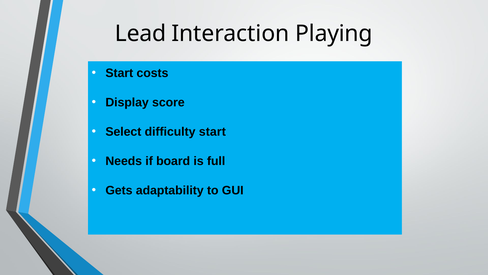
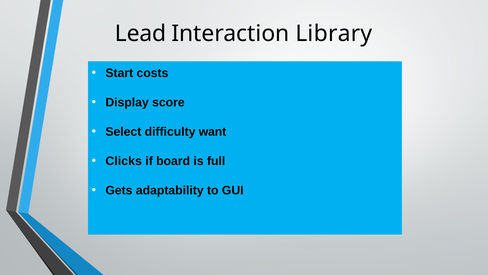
Playing: Playing -> Library (334, 34)
difficulty start: start -> want (212, 132)
Needs: Needs -> Clicks (124, 161)
